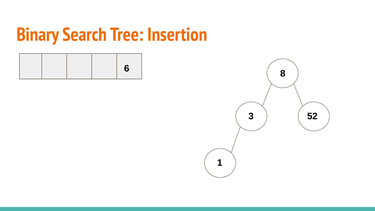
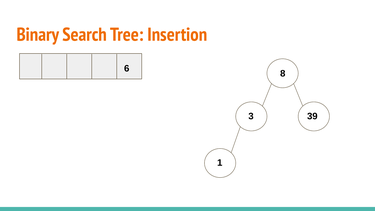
52: 52 -> 39 (312, 116)
